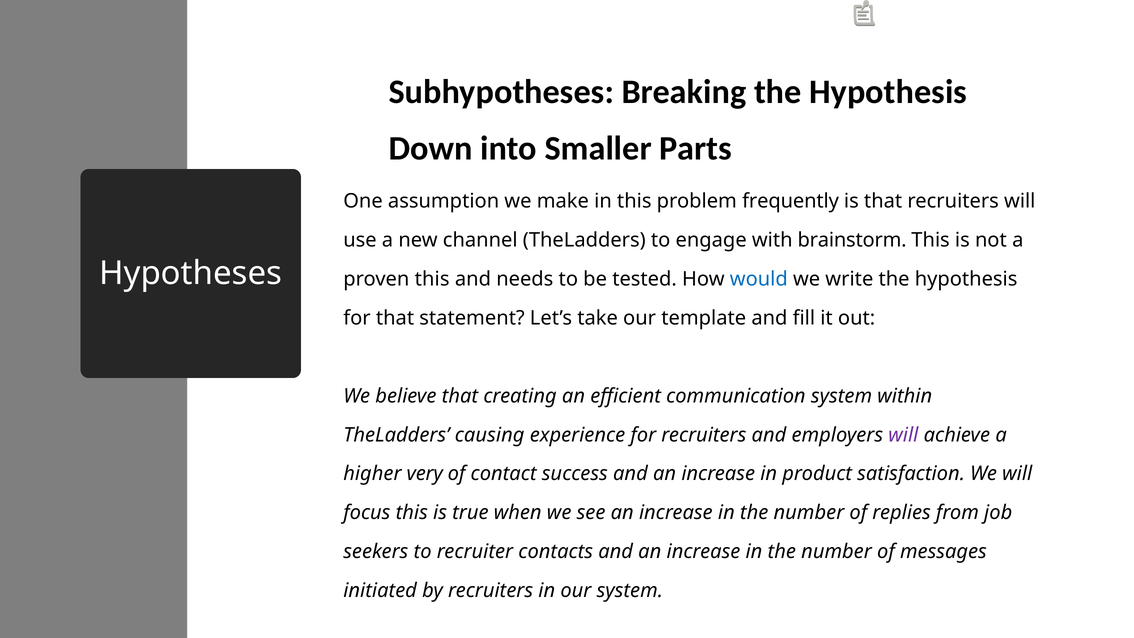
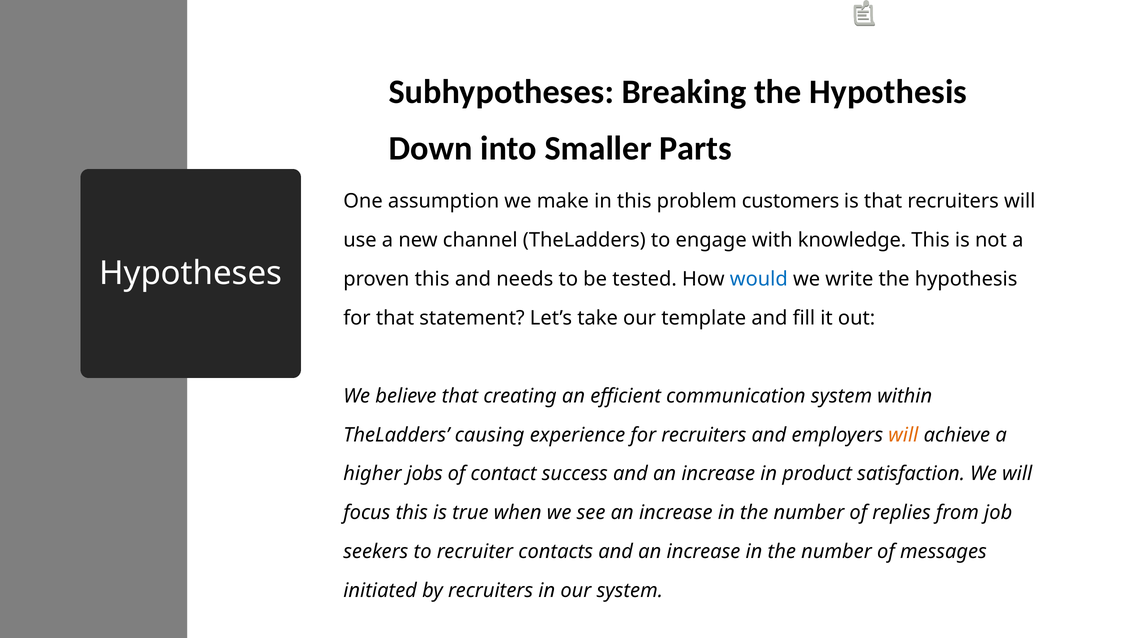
frequently: frequently -> customers (791, 201)
brainstorm: brainstorm -> knowledge (852, 240)
will colour: purple -> orange (903, 435)
very: very -> jobs (425, 474)
